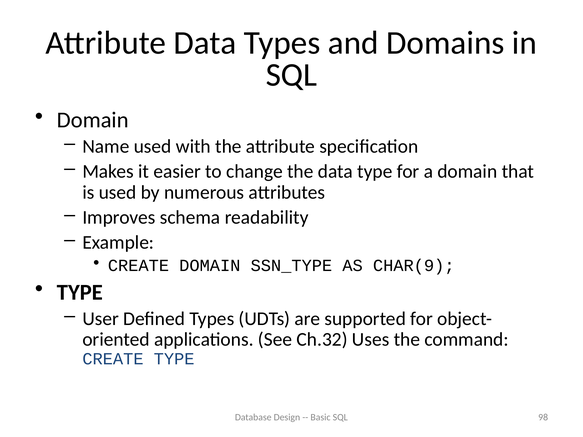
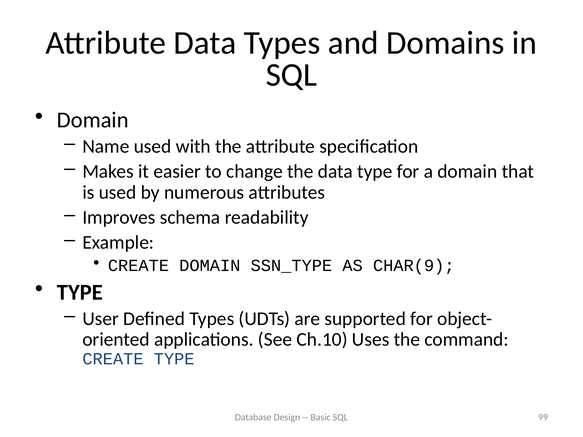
Ch.32: Ch.32 -> Ch.10 (322, 340)
98: 98 -> 99 (543, 417)
